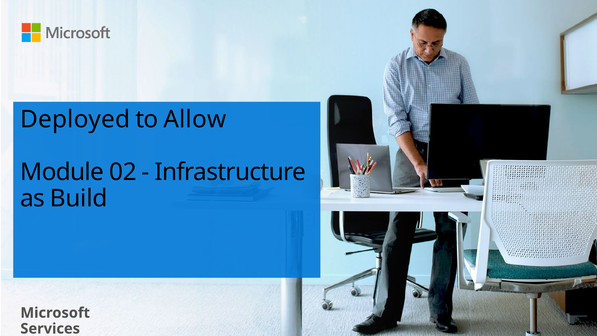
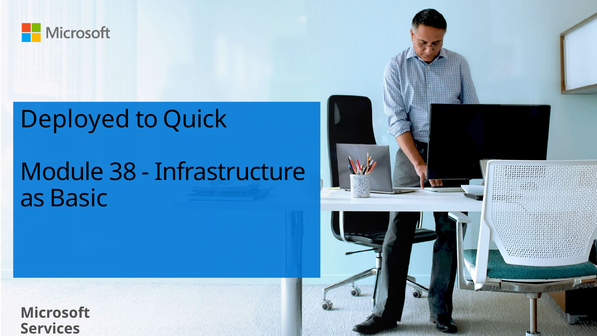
Allow: Allow -> Quick (195, 119)
02: 02 -> 38 (123, 172)
Build: Build -> Basic (79, 198)
